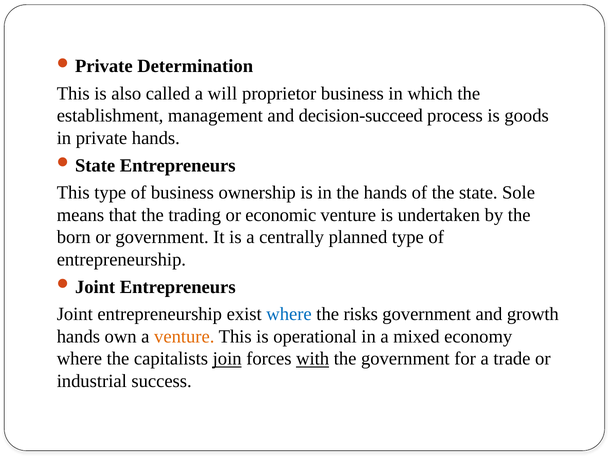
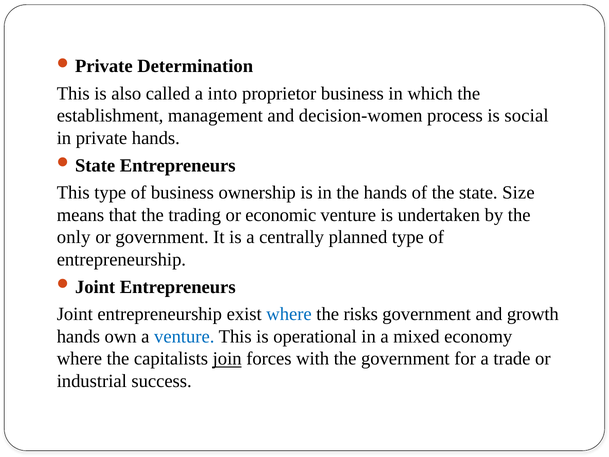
will: will -> into (222, 93)
decision-succeed: decision-succeed -> decision-women (361, 116)
goods: goods -> social (527, 116)
Sole: Sole -> Size (518, 193)
born: born -> only (74, 237)
venture colour: orange -> blue (184, 336)
with underline: present -> none (313, 359)
